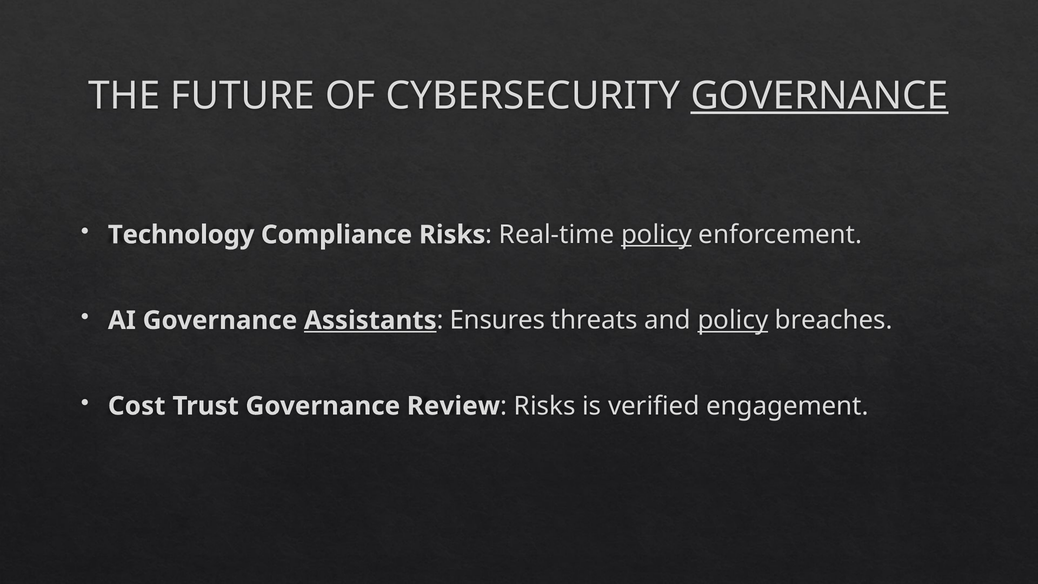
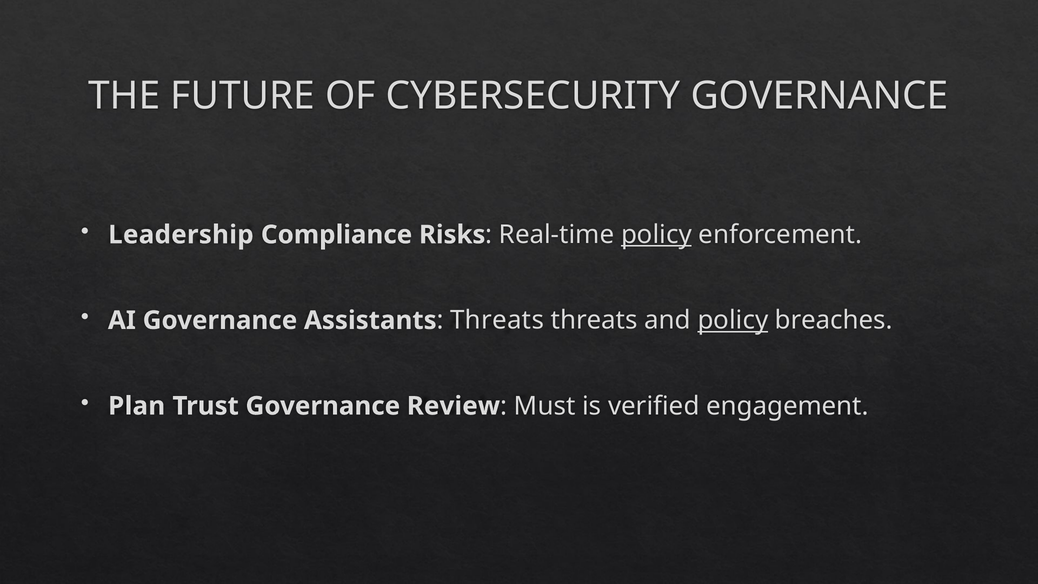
GOVERNANCE underline: present -> none (819, 96)
Technology: Technology -> Leadership (181, 235)
Assistants underline: present -> none (370, 320)
Ensures: Ensures -> Threats (497, 320)
Cost: Cost -> Plan (137, 406)
Risks: Risks -> Must (545, 406)
